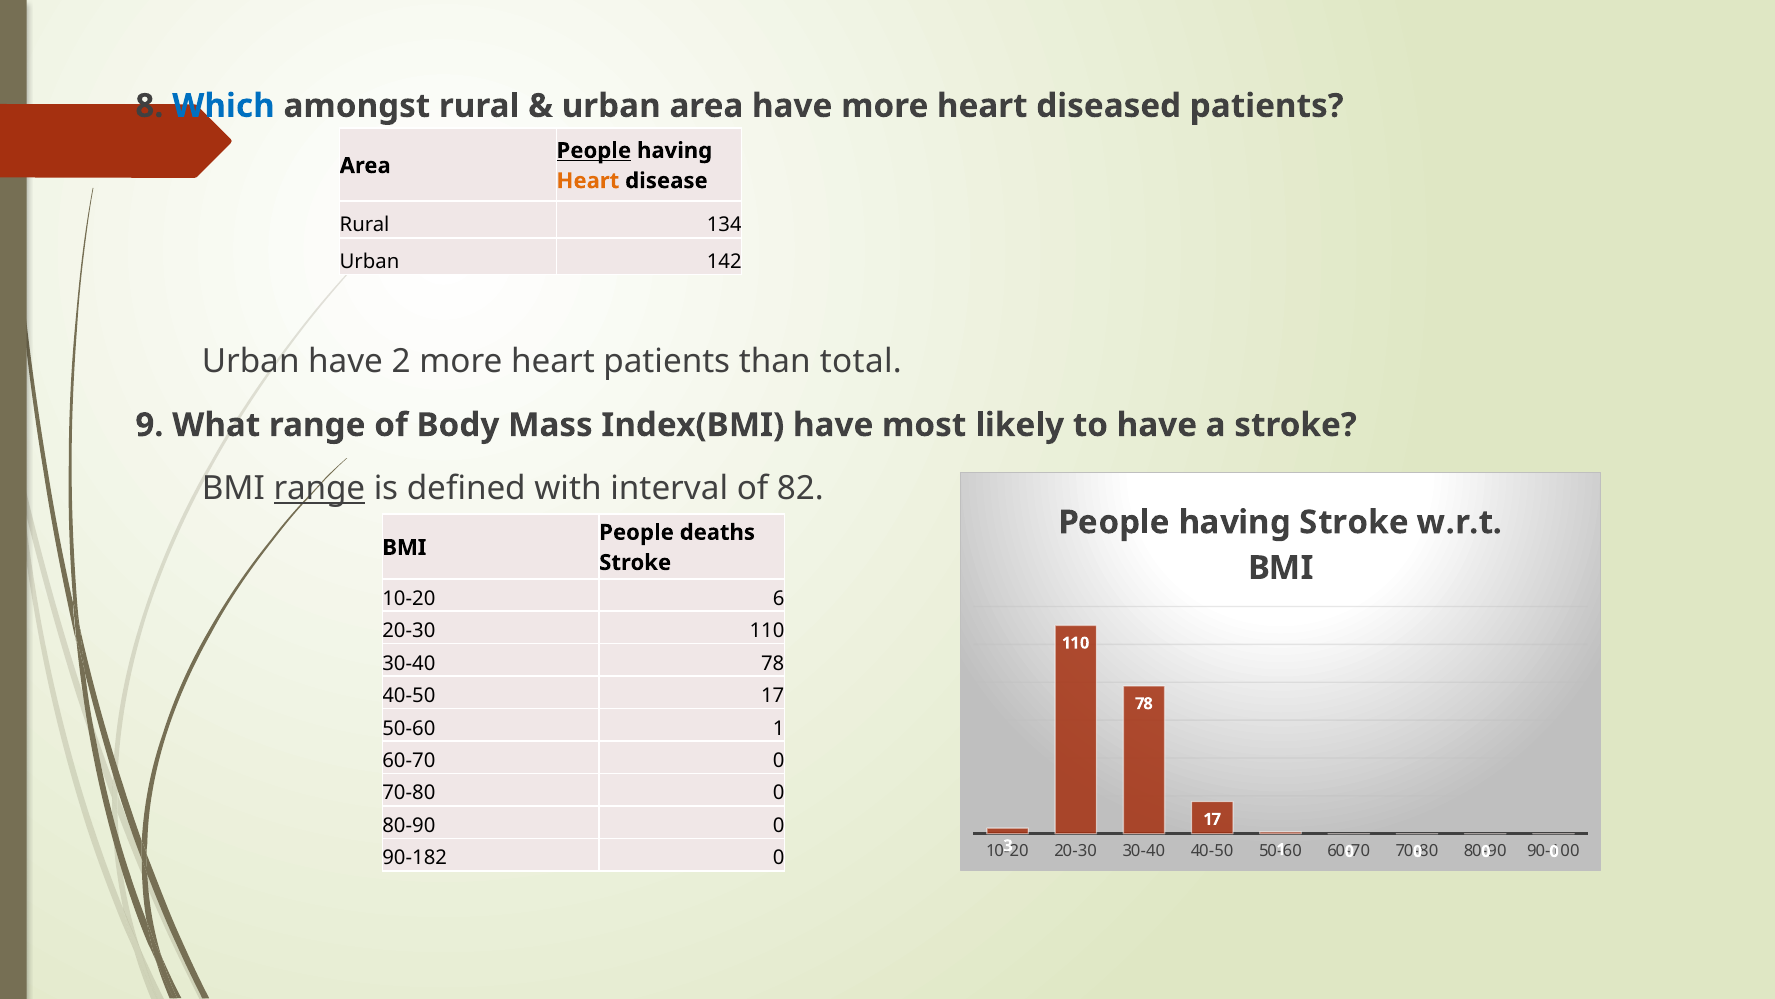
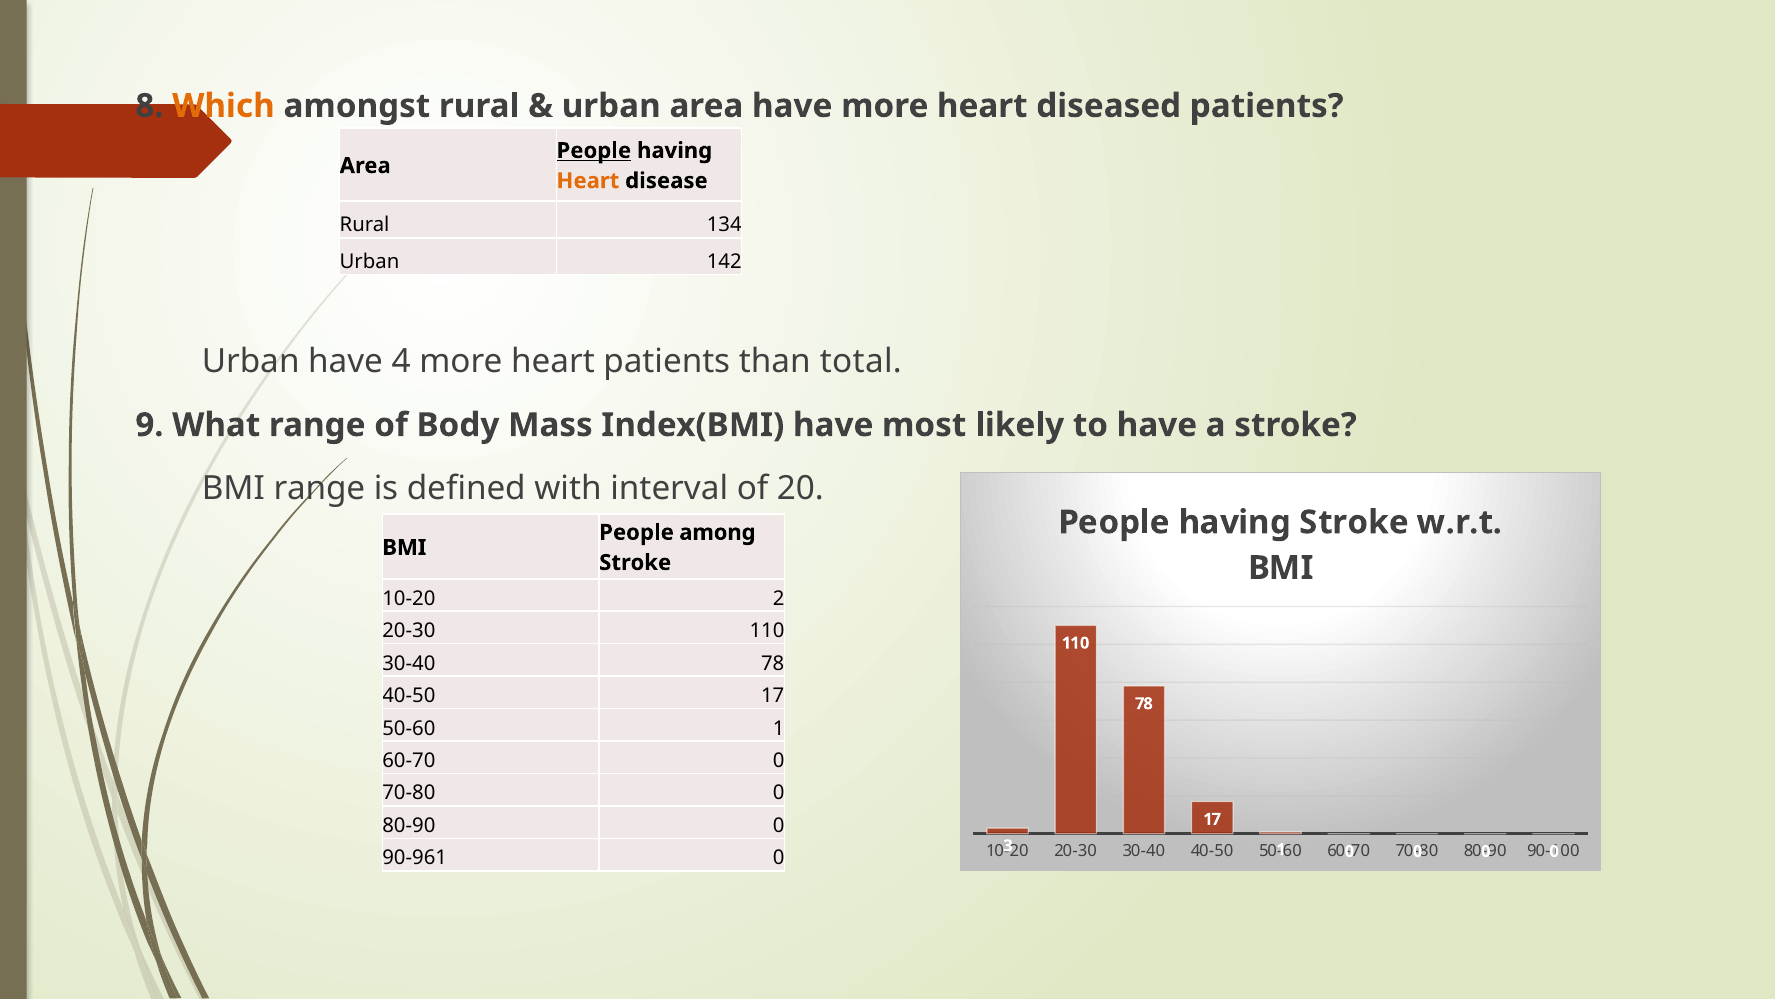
Which colour: blue -> orange (223, 106)
2: 2 -> 4 (401, 361)
range underline: present -> none (319, 489)
82: 82 -> 20 (800, 489)
deaths: deaths -> among (717, 532)
6: 6 -> 2 (779, 598)
90-182: 90-182 -> 90-961 (415, 858)
